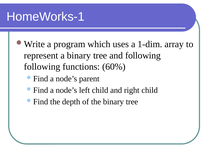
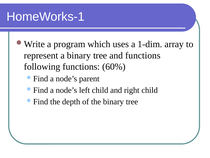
and following: following -> functions (143, 55)
